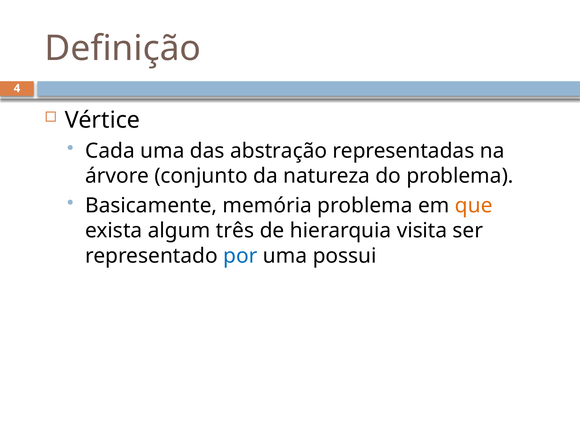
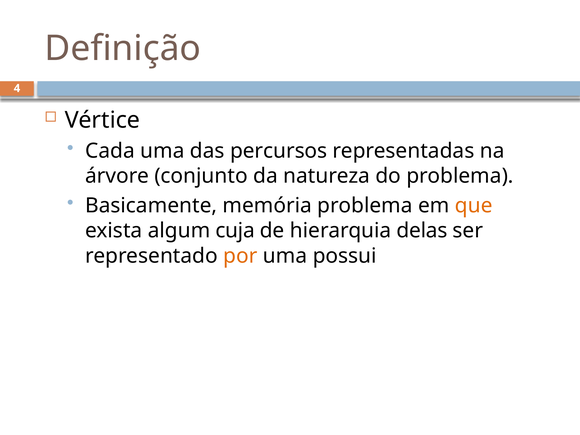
abstração: abstração -> percursos (279, 151)
três: três -> cuja (235, 231)
visita: visita -> delas (422, 231)
por colour: blue -> orange (240, 256)
